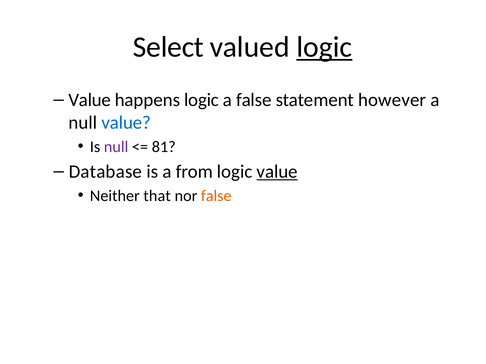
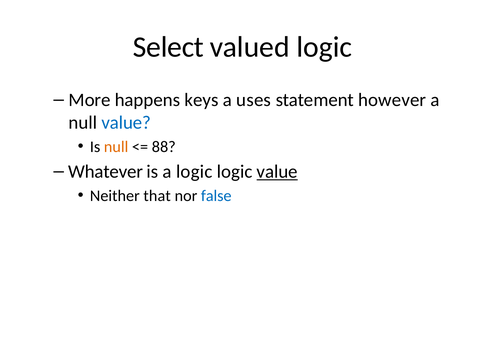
logic underline: present -> none (324, 47)
Value: Value -> More (90, 100)
happens logic: logic -> keys (201, 100)
a false: false -> uses (254, 100)
null colour: purple -> orange (116, 147)
81: 81 -> 88 (164, 147)
Database: Database -> Whatever (106, 172)
a from: from -> logic (194, 172)
false colour: orange -> blue (216, 196)
